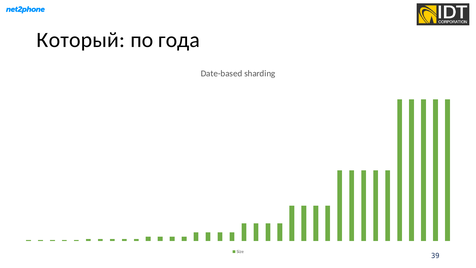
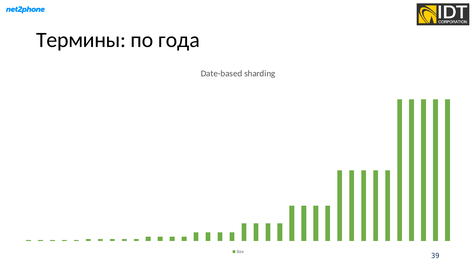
Который: Который -> Термины (81, 40)
